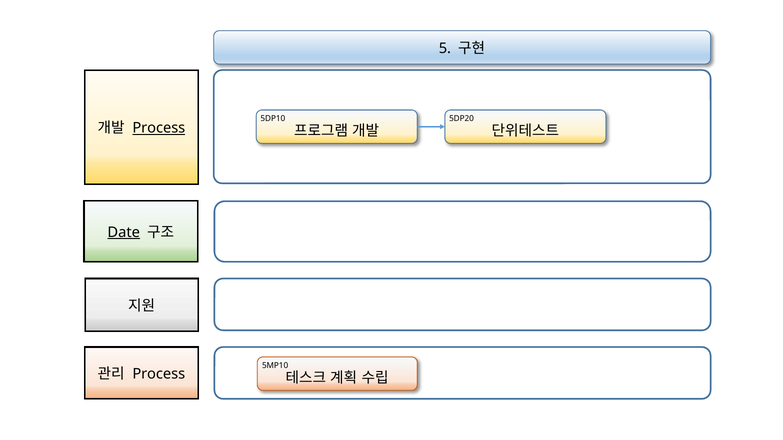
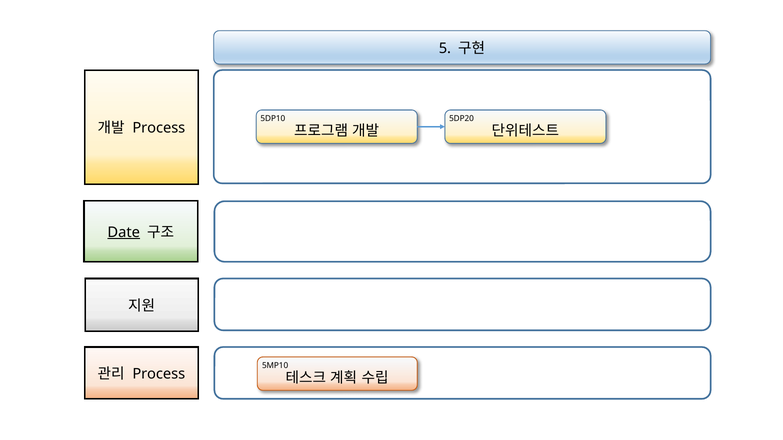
Process underline: present -> none (159, 128)
